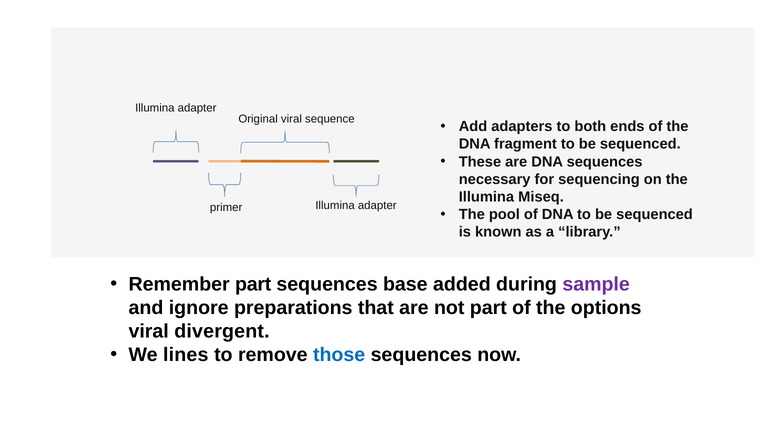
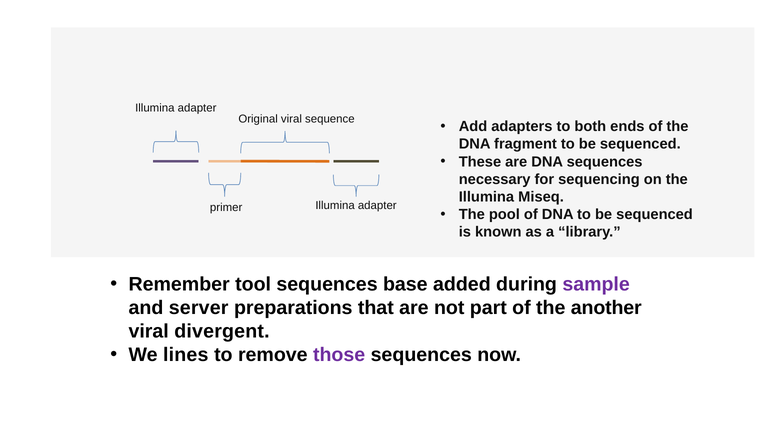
Remember part: part -> tool (253, 285)
ignore: ignore -> server (199, 308)
options: options -> another (606, 308)
those colour: blue -> purple (339, 355)
